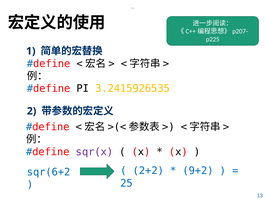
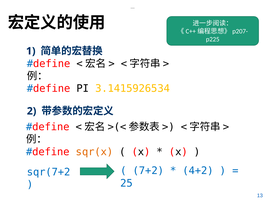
3.2415926535: 3.2415926535 -> 3.1415926534 (133, 88)
sqr(x colour: purple -> orange (94, 151)
2+2: 2+2 -> 7+2 (148, 170)
9+2: 9+2 -> 4+2 (198, 170)
sqr(6+2: sqr(6+2 -> sqr(7+2 (49, 172)
